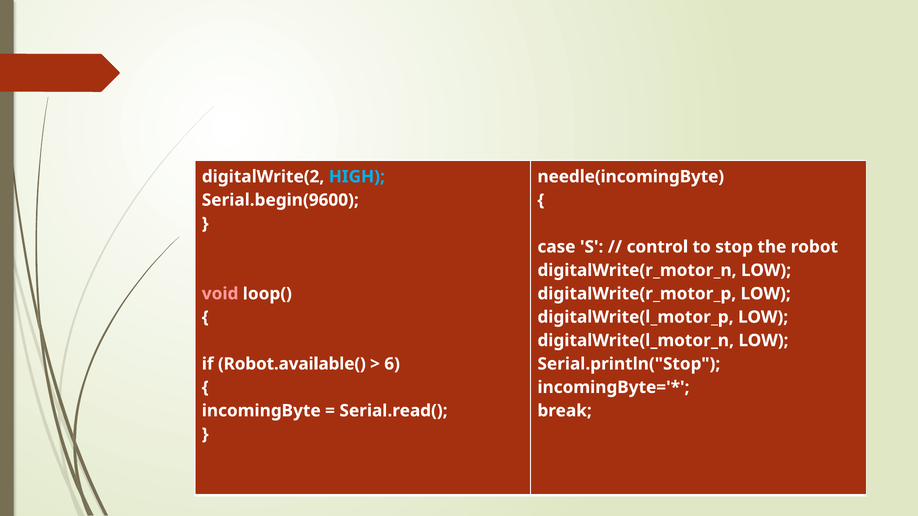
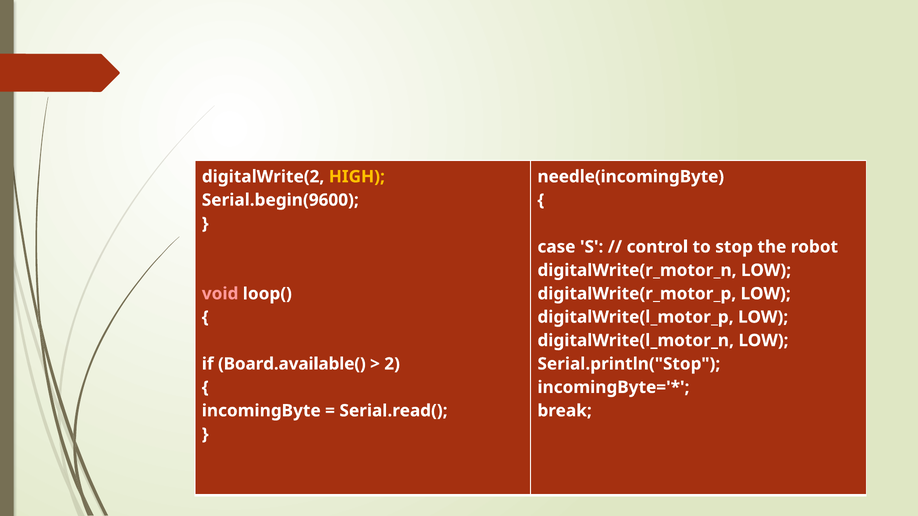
HIGH colour: light blue -> yellow (357, 177)
Robot.available(: Robot.available( -> Board.available( (292, 364)
6: 6 -> 2 (392, 364)
